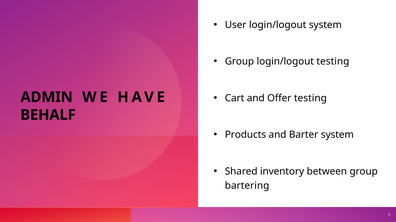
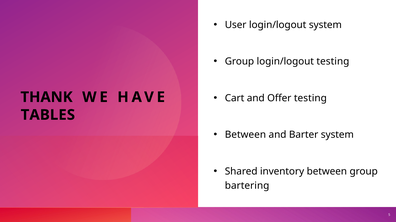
ADMIN: ADMIN -> THANK (47, 97)
BEHALF: BEHALF -> TABLES (48, 115)
Products: Products -> Between (245, 135)
